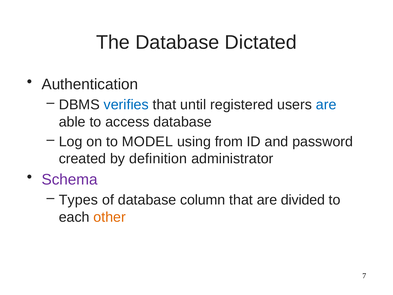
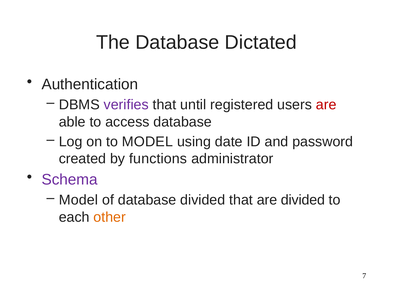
verifies colour: blue -> purple (126, 105)
are colour: blue -> red (326, 105)
from: from -> date (229, 142)
definition: definition -> functions (158, 159)
Types: Types -> Model (78, 200)
database column: column -> divided (203, 200)
